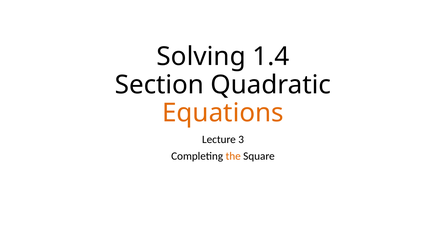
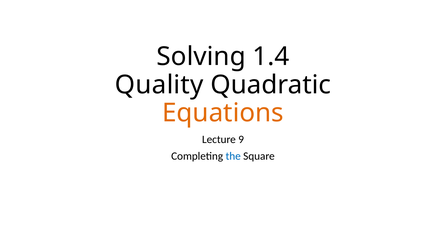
Section: Section -> Quality (159, 85)
3: 3 -> 9 (241, 139)
the colour: orange -> blue (233, 156)
